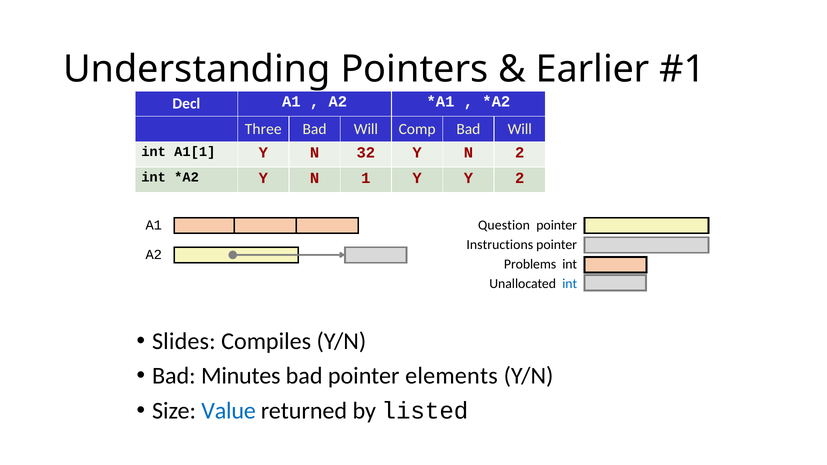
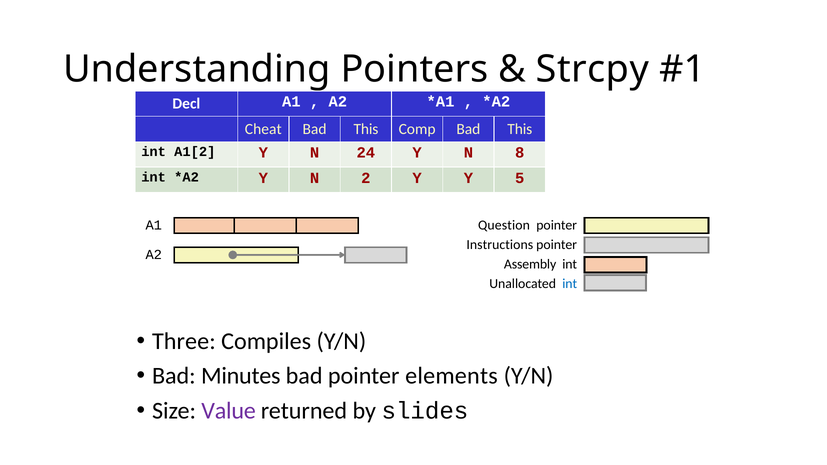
Earlier: Earlier -> Strcpy (592, 69)
Three: Three -> Cheat (263, 129)
Will: Will -> This (366, 129)
Comp Bad Will: Will -> This (520, 129)
A1[1: A1[1 -> A1[2 (195, 152)
32: 32 -> 24 (366, 153)
N 2: 2 -> 8 (520, 153)
1: 1 -> 2 (366, 178)
Y 2: 2 -> 5 (520, 178)
Problems: Problems -> Assembly (530, 264)
Slides: Slides -> Three (184, 341)
Value colour: blue -> purple (229, 411)
listed: listed -> slides (425, 411)
